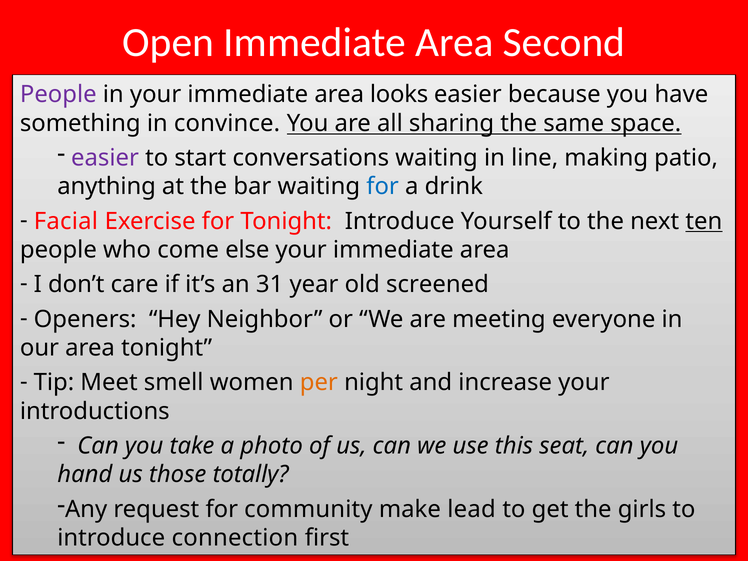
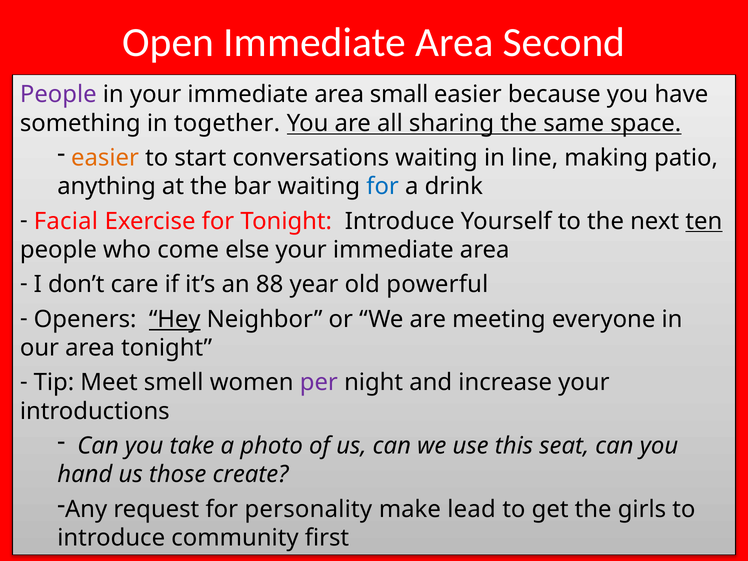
looks: looks -> small (399, 95)
convince: convince -> together (227, 123)
easier colour: purple -> orange (105, 158)
31: 31 -> 88 (270, 285)
screened: screened -> powerful (437, 285)
Hey underline: none -> present (175, 319)
per colour: orange -> purple (319, 383)
totally: totally -> create (251, 475)
community: community -> personality (308, 509)
connection: connection -> community (235, 538)
